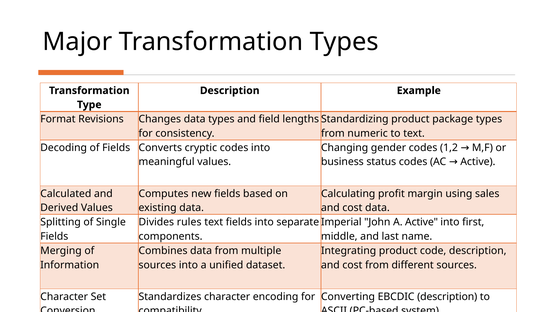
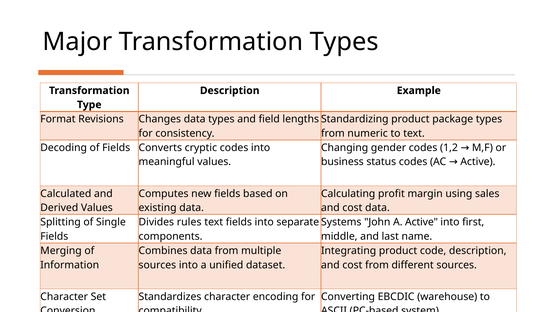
Imperial: Imperial -> Systems (341, 222)
EBCDIC description: description -> warehouse (447, 297)
